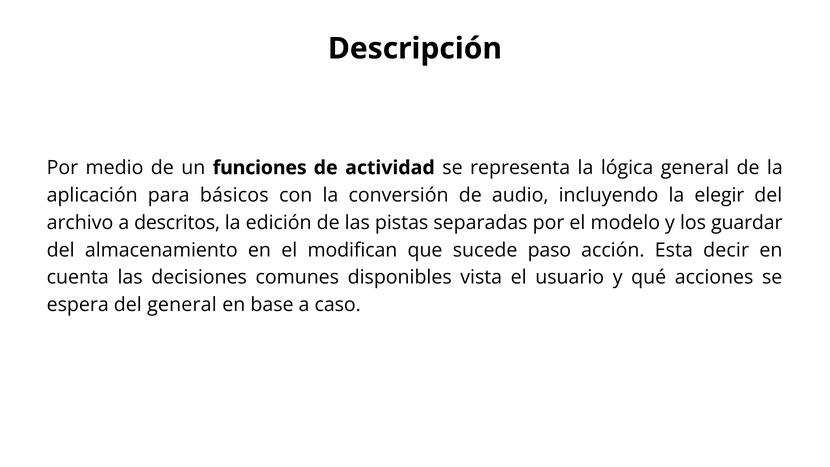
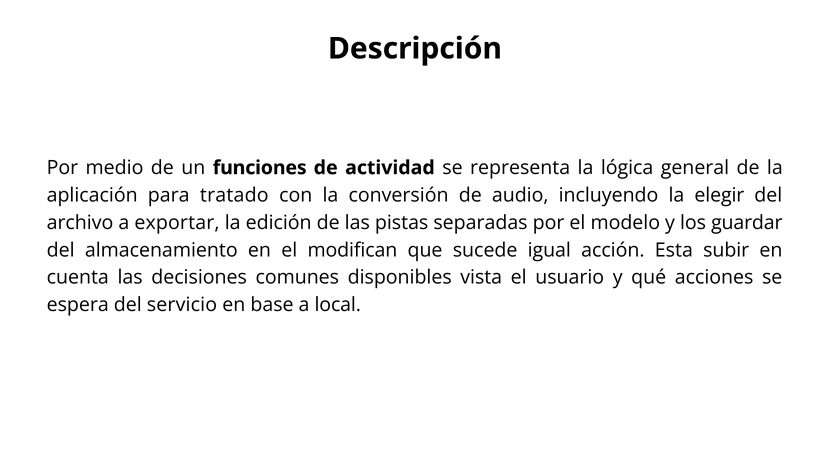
básicos: básicos -> tratado (234, 195)
descritos: descritos -> exportar (177, 223)
paso: paso -> igual (549, 250)
decir: decir -> subir (726, 250)
del general: general -> servicio (182, 305)
caso: caso -> local (338, 305)
